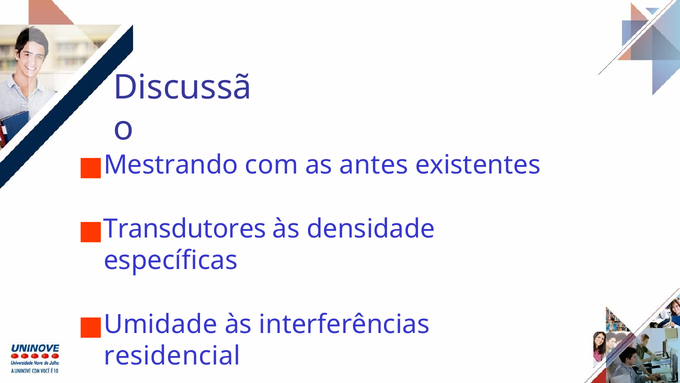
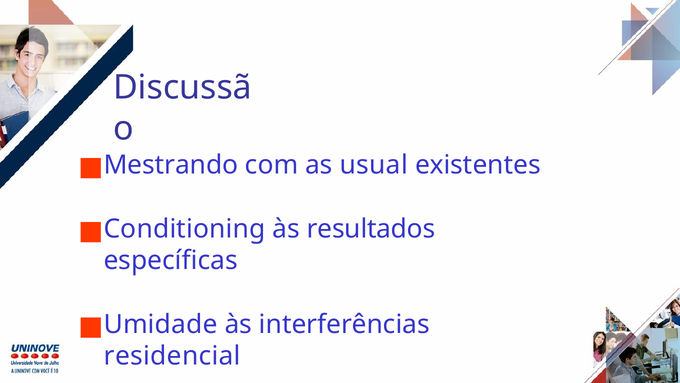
antes: antes -> usual (374, 165)
Transdutores: Transdutores -> Conditioning (185, 229)
densidade: densidade -> resultados (371, 229)
